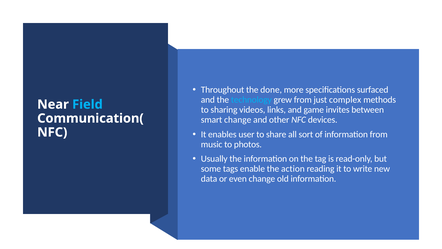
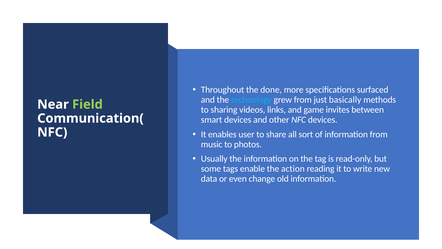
complex: complex -> basically (345, 100)
Field colour: light blue -> light green (87, 104)
smart change: change -> devices (238, 120)
